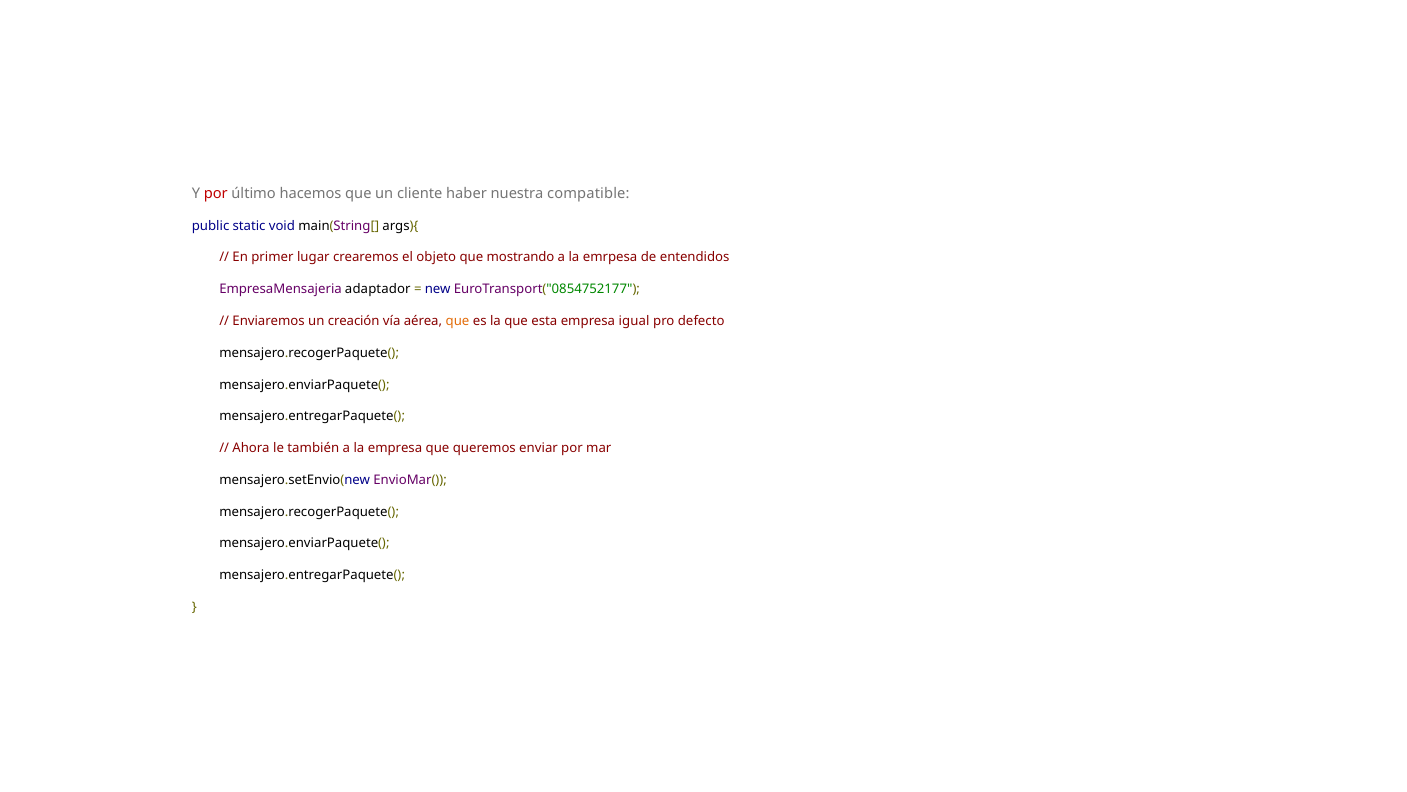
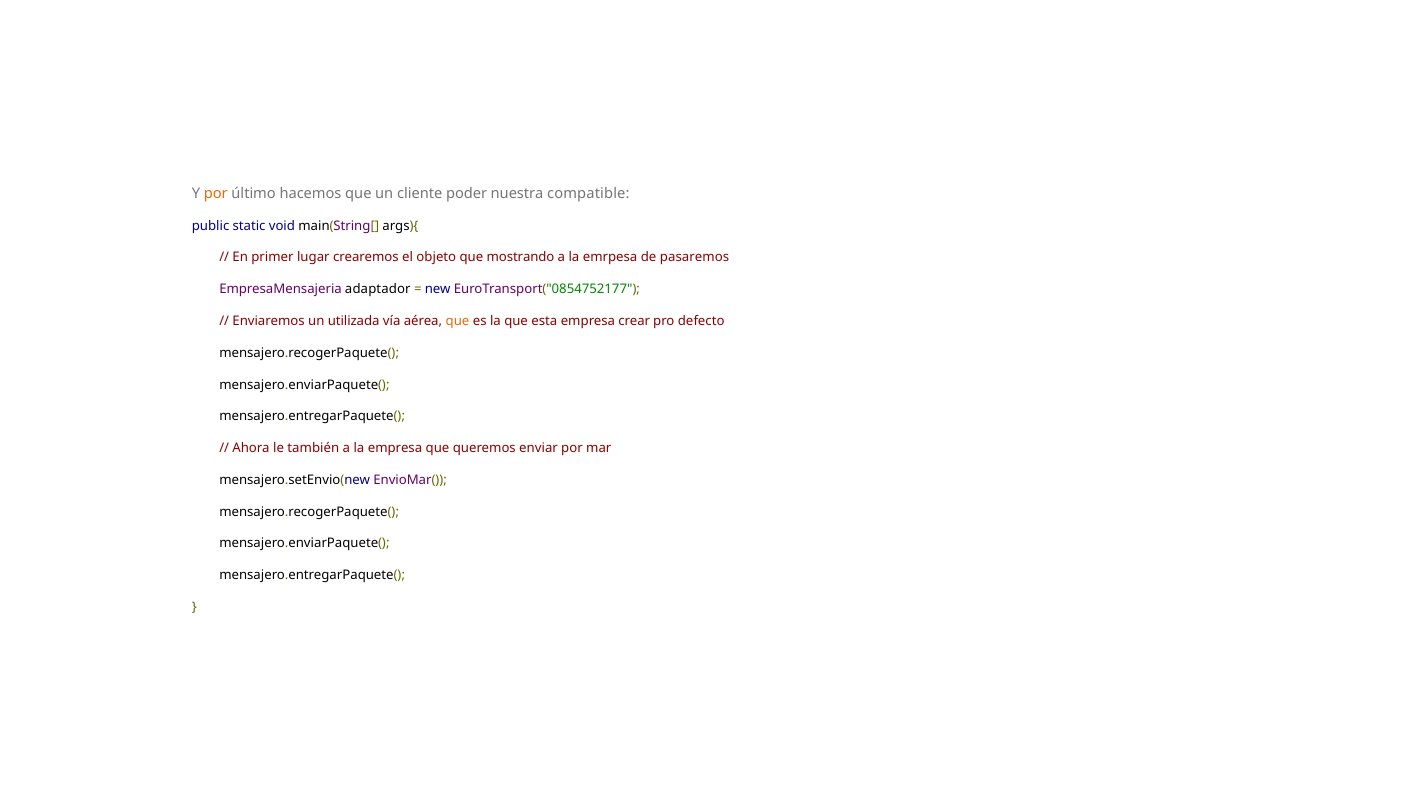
por colour: red -> orange (216, 193)
haber: haber -> poder (467, 193)
entendidos: entendidos -> pasaremos (695, 257)
creación: creación -> utilizada (354, 321)
igual: igual -> crear (634, 321)
